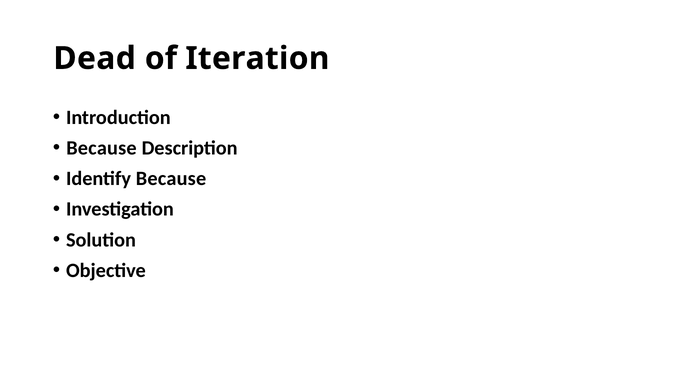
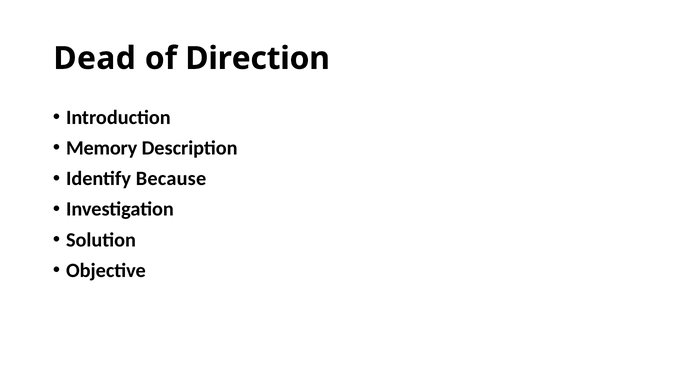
Iteration: Iteration -> Direction (258, 58)
Because: Because -> Memory (102, 148)
